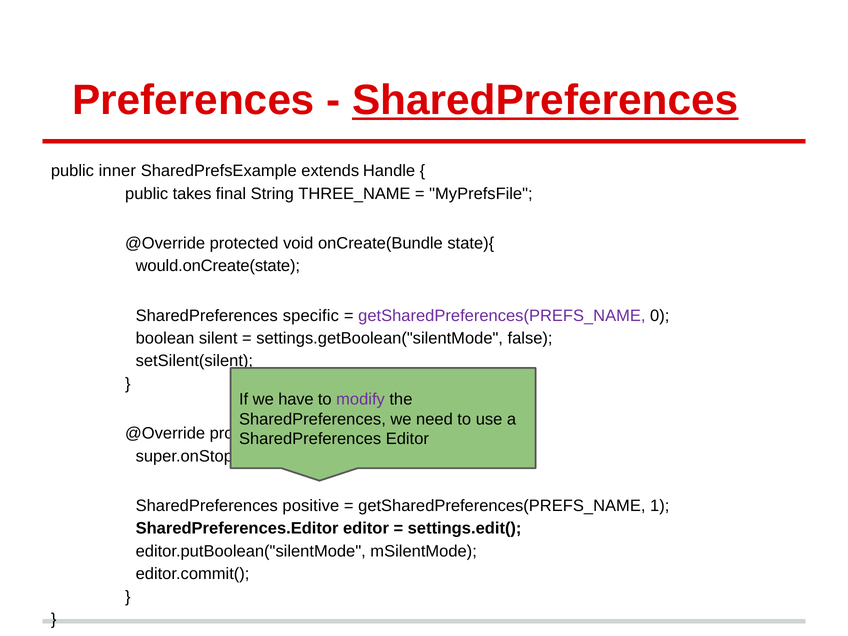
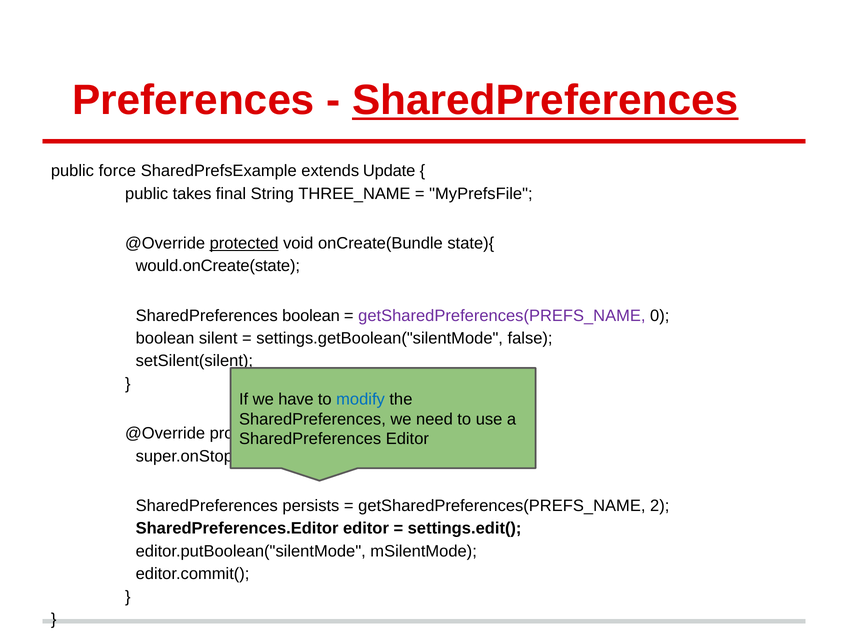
inner: inner -> force (117, 171)
Handle: Handle -> Update (389, 171)
protected underline: none -> present (244, 243)
SharedPreferences specific: specific -> boolean (311, 316)
modify colour: purple -> blue (361, 399)
positive: positive -> persists (311, 506)
1: 1 -> 2 (660, 506)
